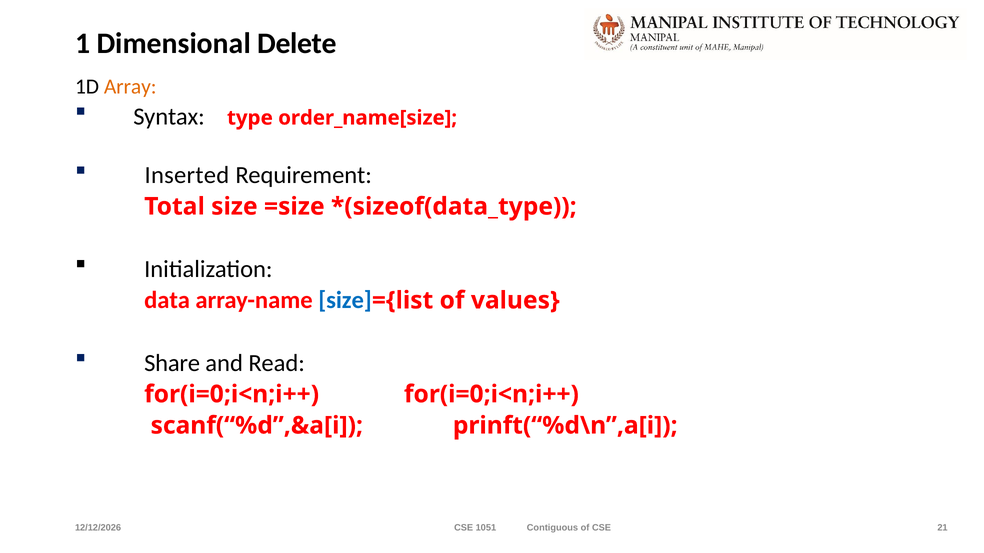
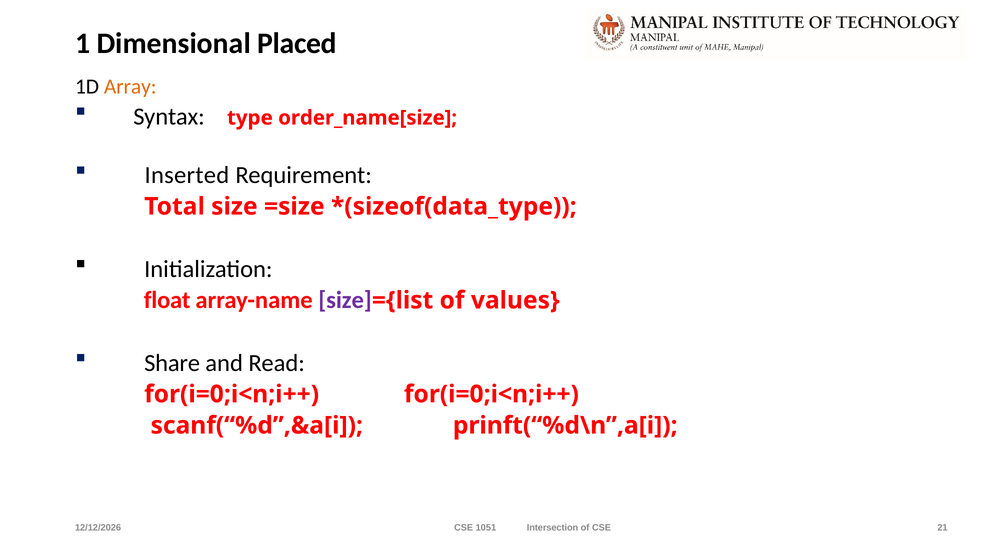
Delete: Delete -> Placed (297, 44)
data: data -> float (167, 301)
size colour: blue -> purple (345, 301)
Contiguous: Contiguous -> Intersection (553, 528)
